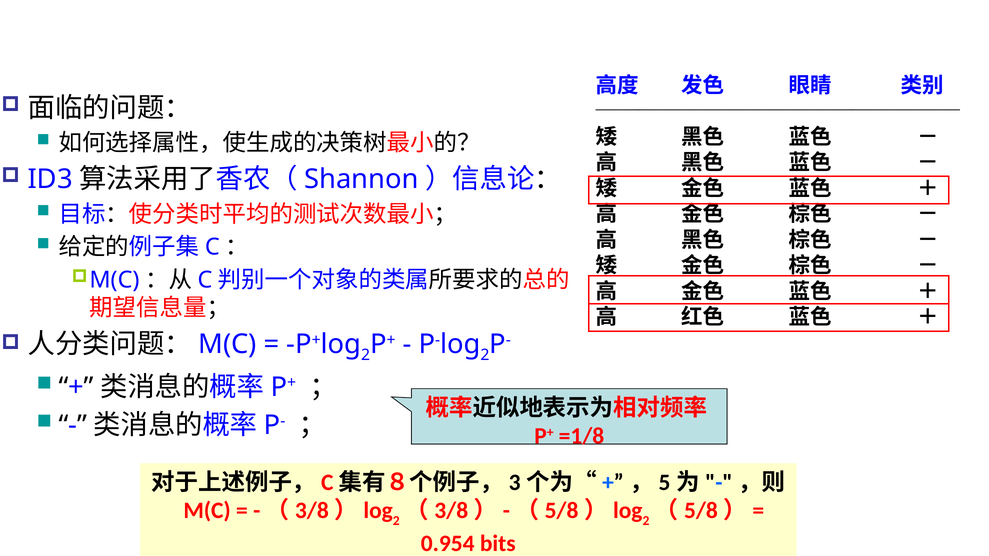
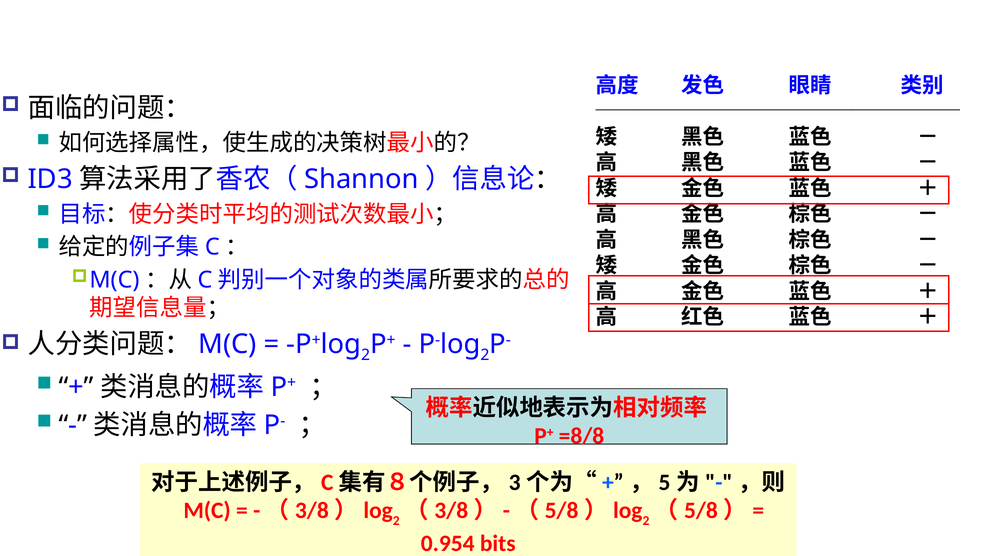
=1/8: =1/8 -> =8/8 (581, 436)
